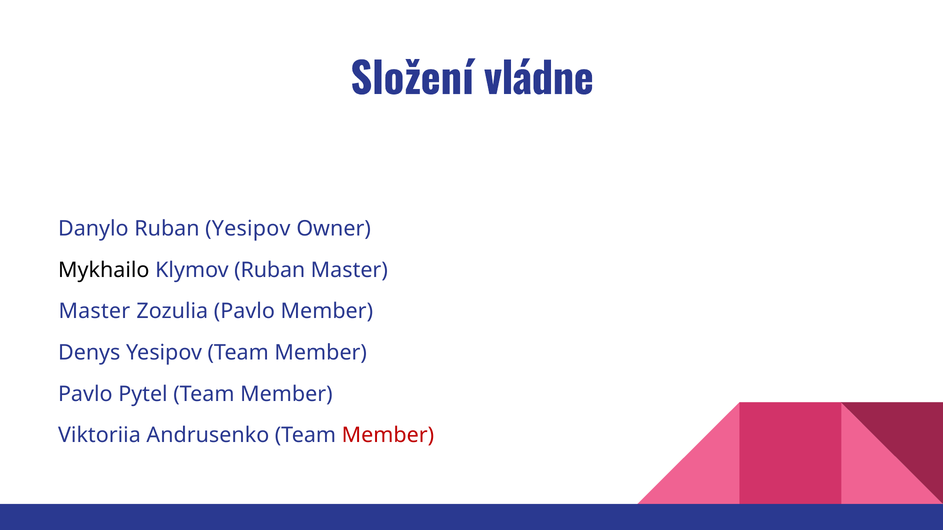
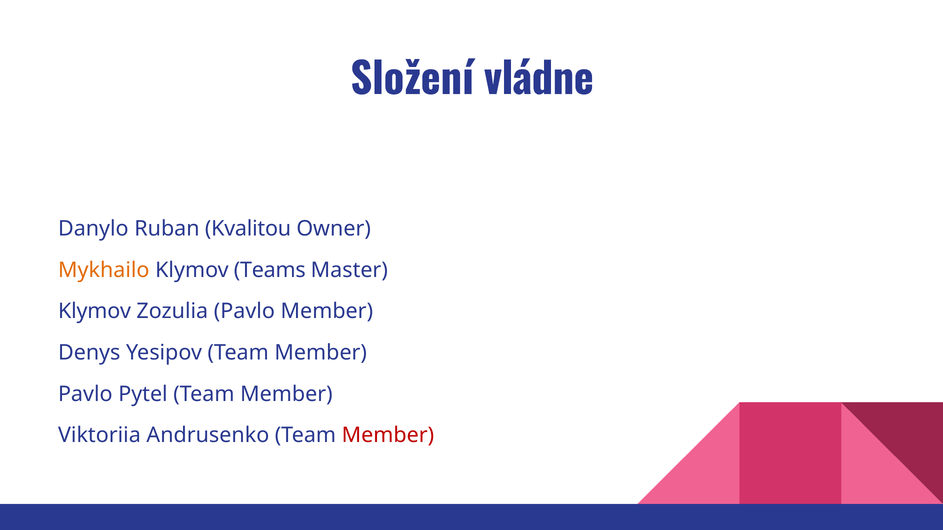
Ruban Yesipov: Yesipov -> Kvalitou (248, 229)
Mykhailo colour: black -> orange (104, 270)
Klymov Ruban: Ruban -> Teams (270, 270)
Master: Master -> Klymov (95, 312)
